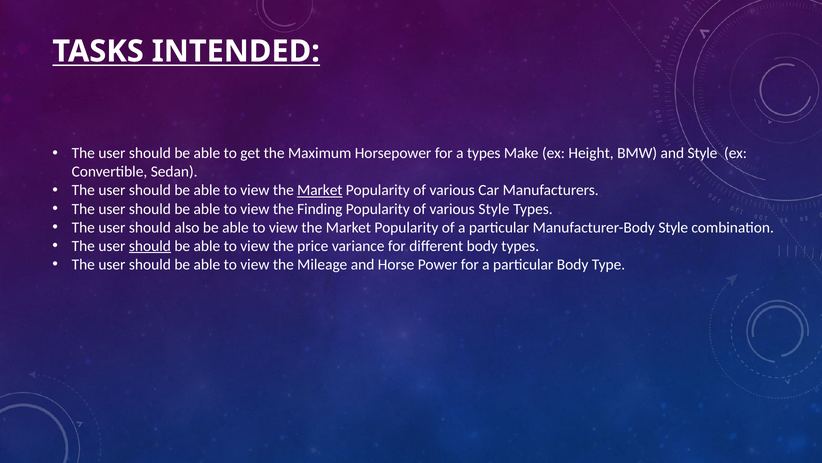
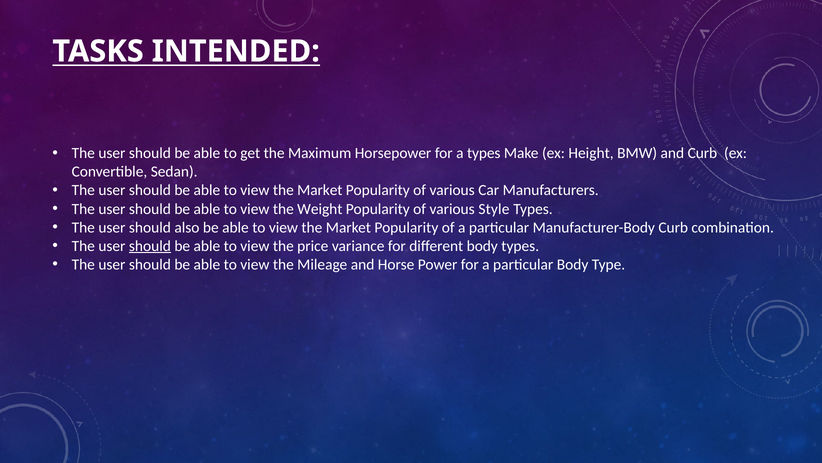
and Style: Style -> Curb (702, 153)
Market underline: present -> none (320, 190)
Finding: Finding -> Weight (320, 209)
Manufacturer-Body Style: Style -> Curb (673, 227)
